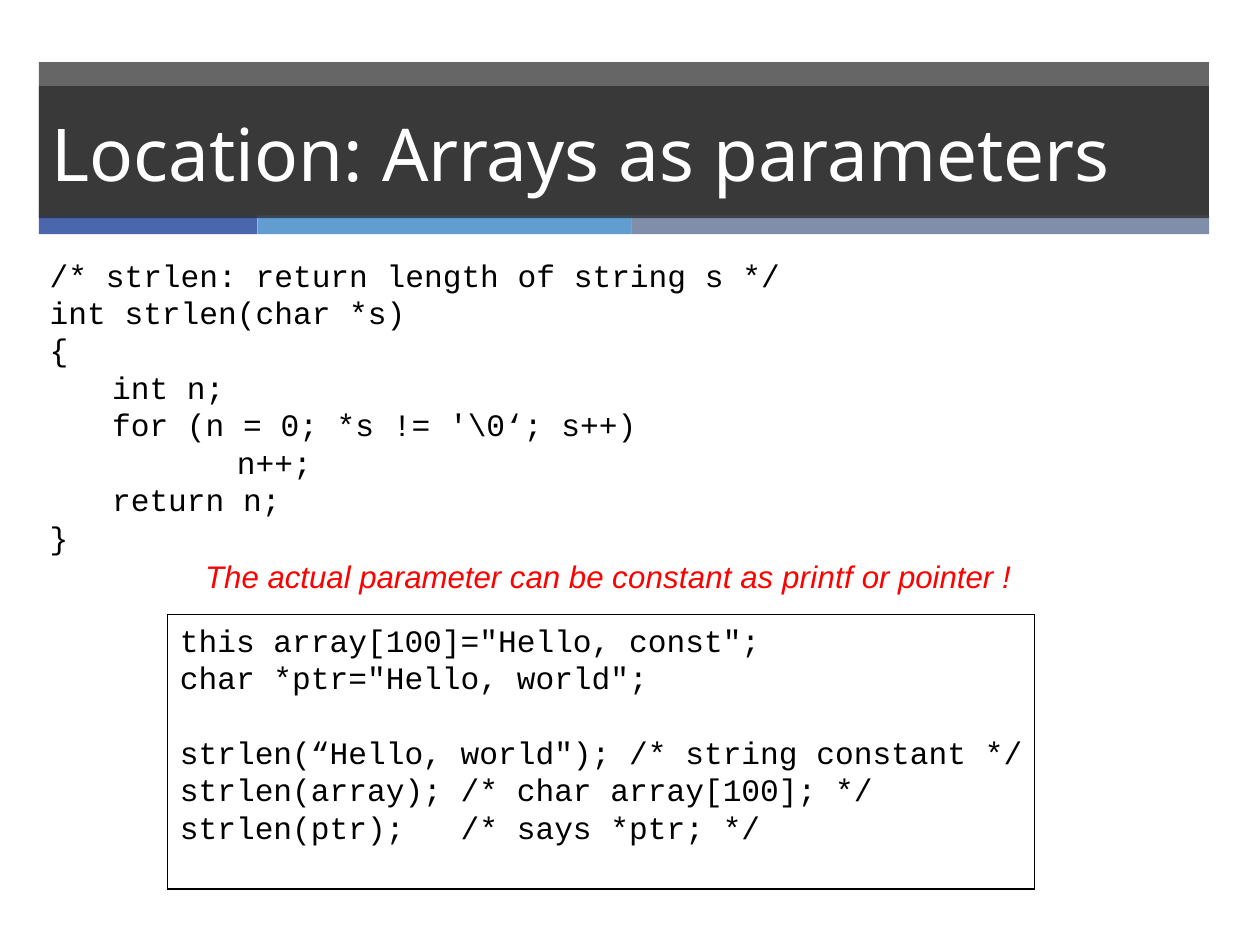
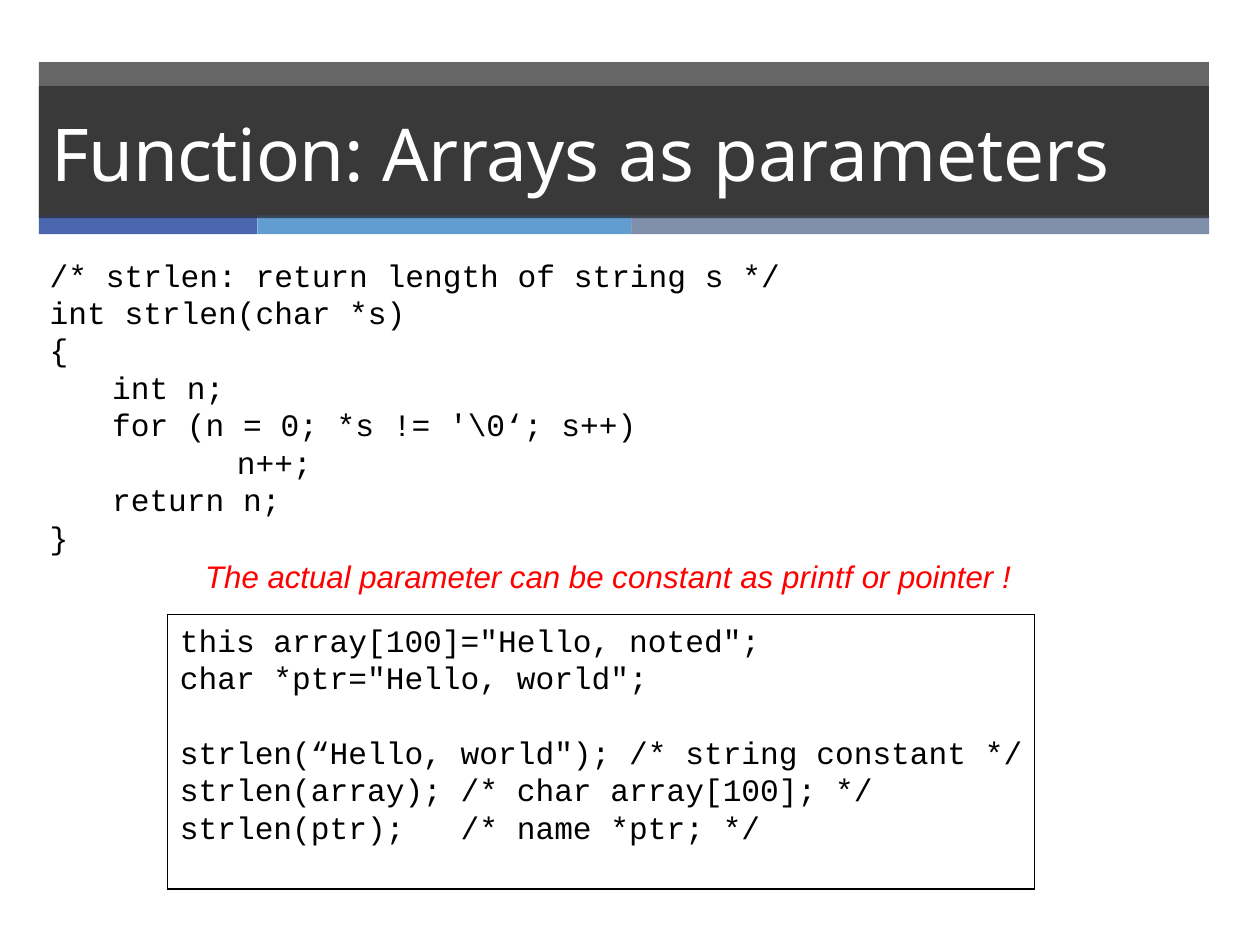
Location: Location -> Function (207, 157)
const: const -> noted (695, 642)
says: says -> name (554, 829)
